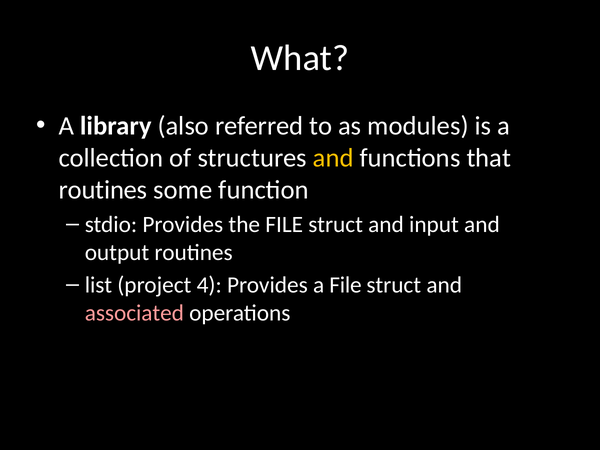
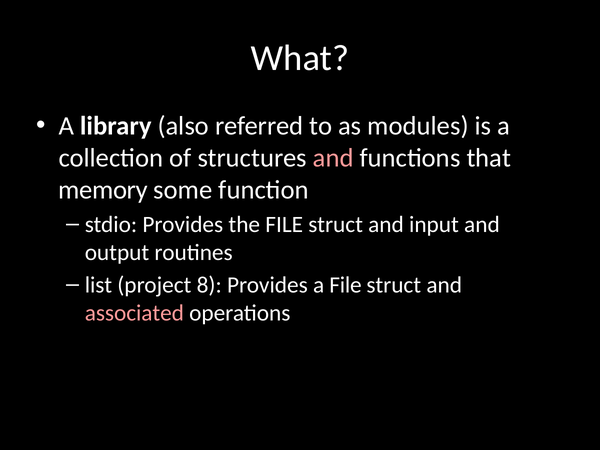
and colour: yellow -> pink (333, 158)
routines: routines -> memory (103, 190)
4: 4 -> 8 (209, 285)
